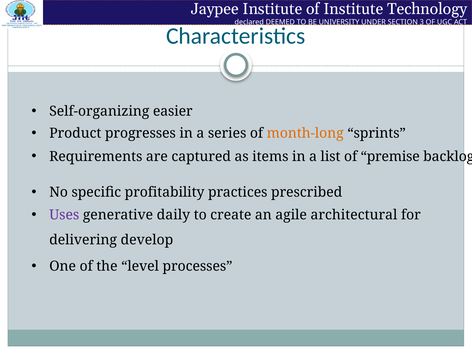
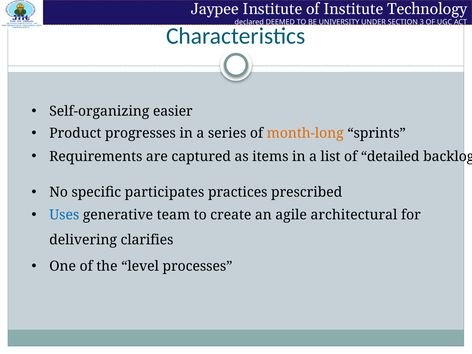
premise: premise -> detailed (390, 156)
profitability: profitability -> participates (165, 192)
Uses colour: purple -> blue (64, 215)
daily: daily -> team (173, 215)
develop: develop -> clarifies (147, 240)
